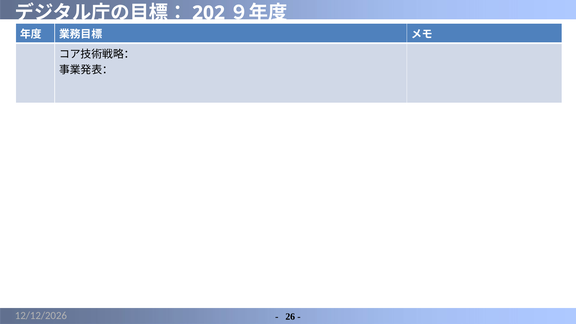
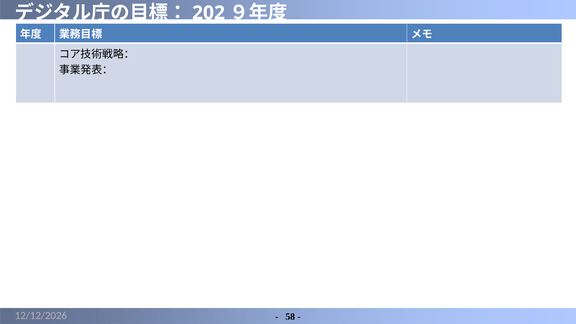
26: 26 -> 58 (290, 317)
